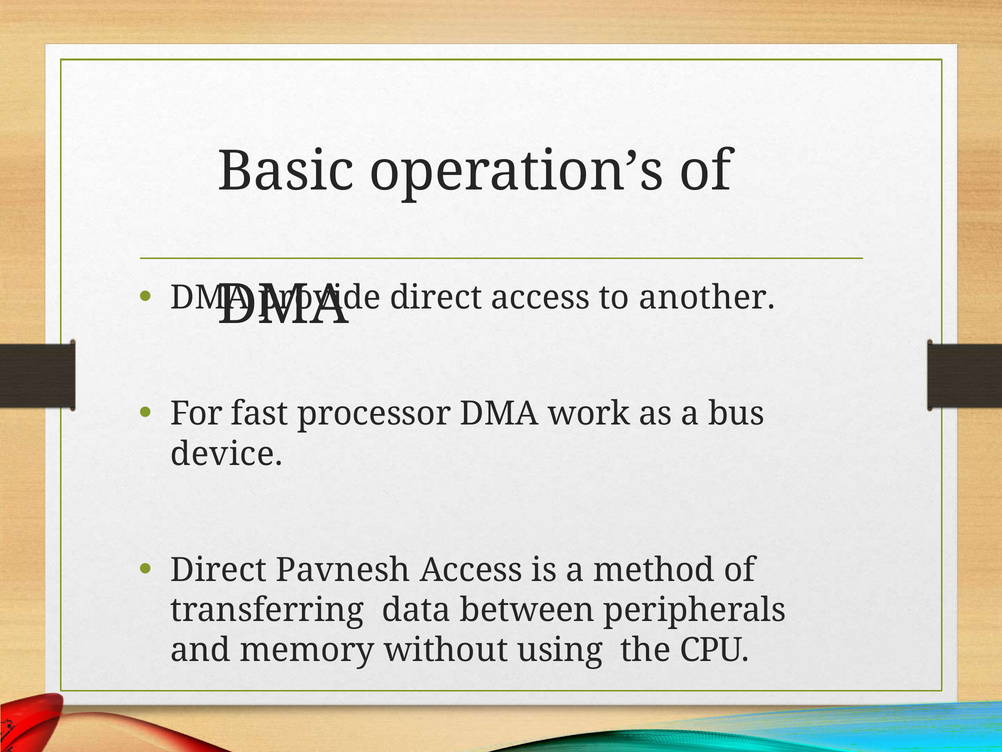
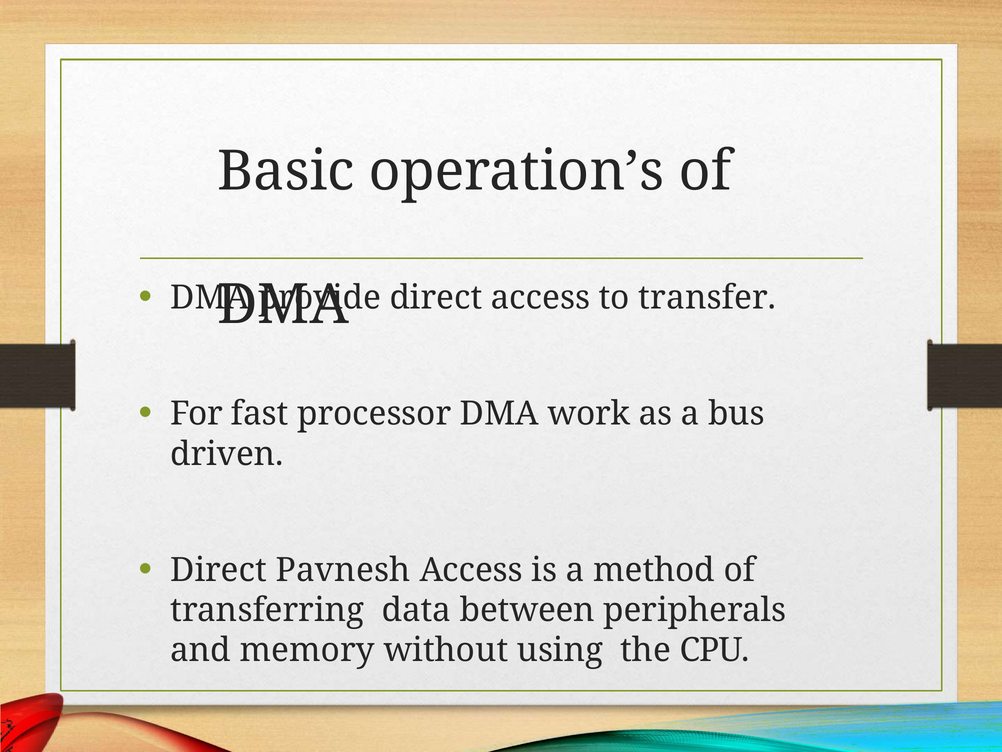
another: another -> transfer (707, 298)
device: device -> driven (227, 454)
